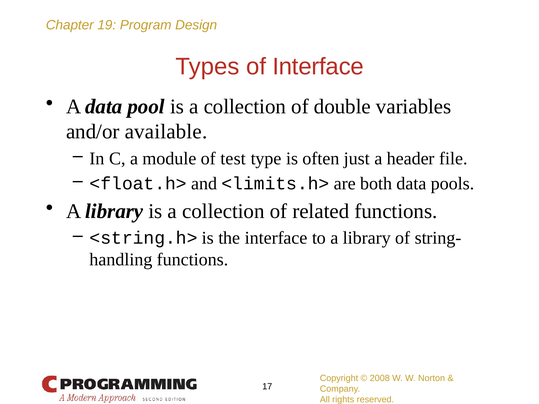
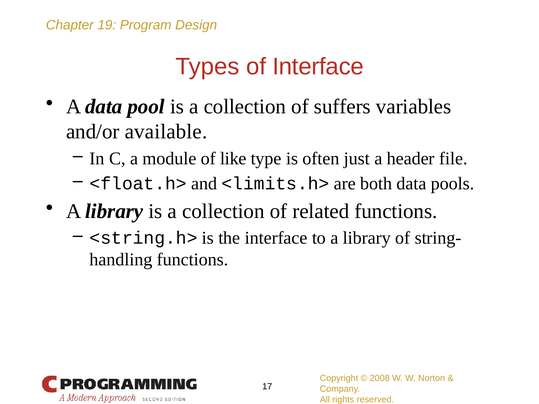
double: double -> suffers (342, 107)
test: test -> like (233, 159)
